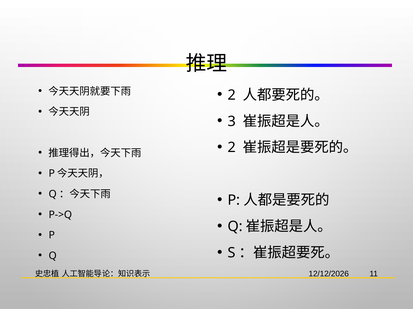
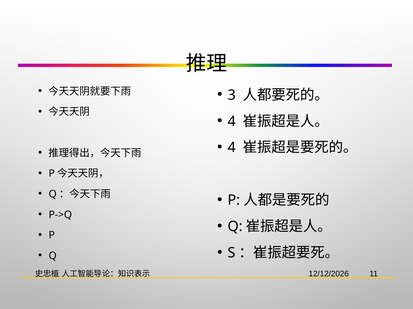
2: 2 -> 3 (232, 95)
3: 3 -> 4 (232, 122)
2: 2 -> 4 (232, 148)
